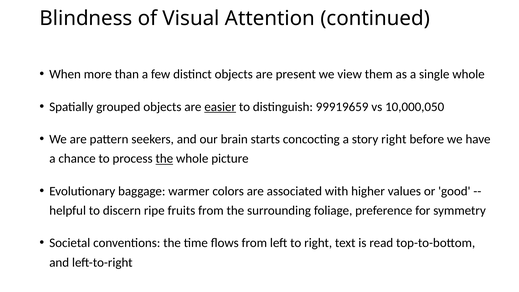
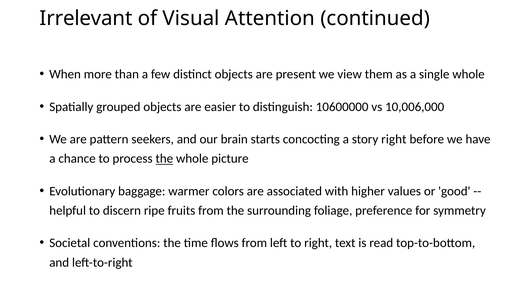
Blindness: Blindness -> Irrelevant (86, 19)
easier underline: present -> none (220, 107)
99919659: 99919659 -> 10600000 (342, 107)
10,000,050: 10,000,050 -> 10,006,000 (415, 107)
